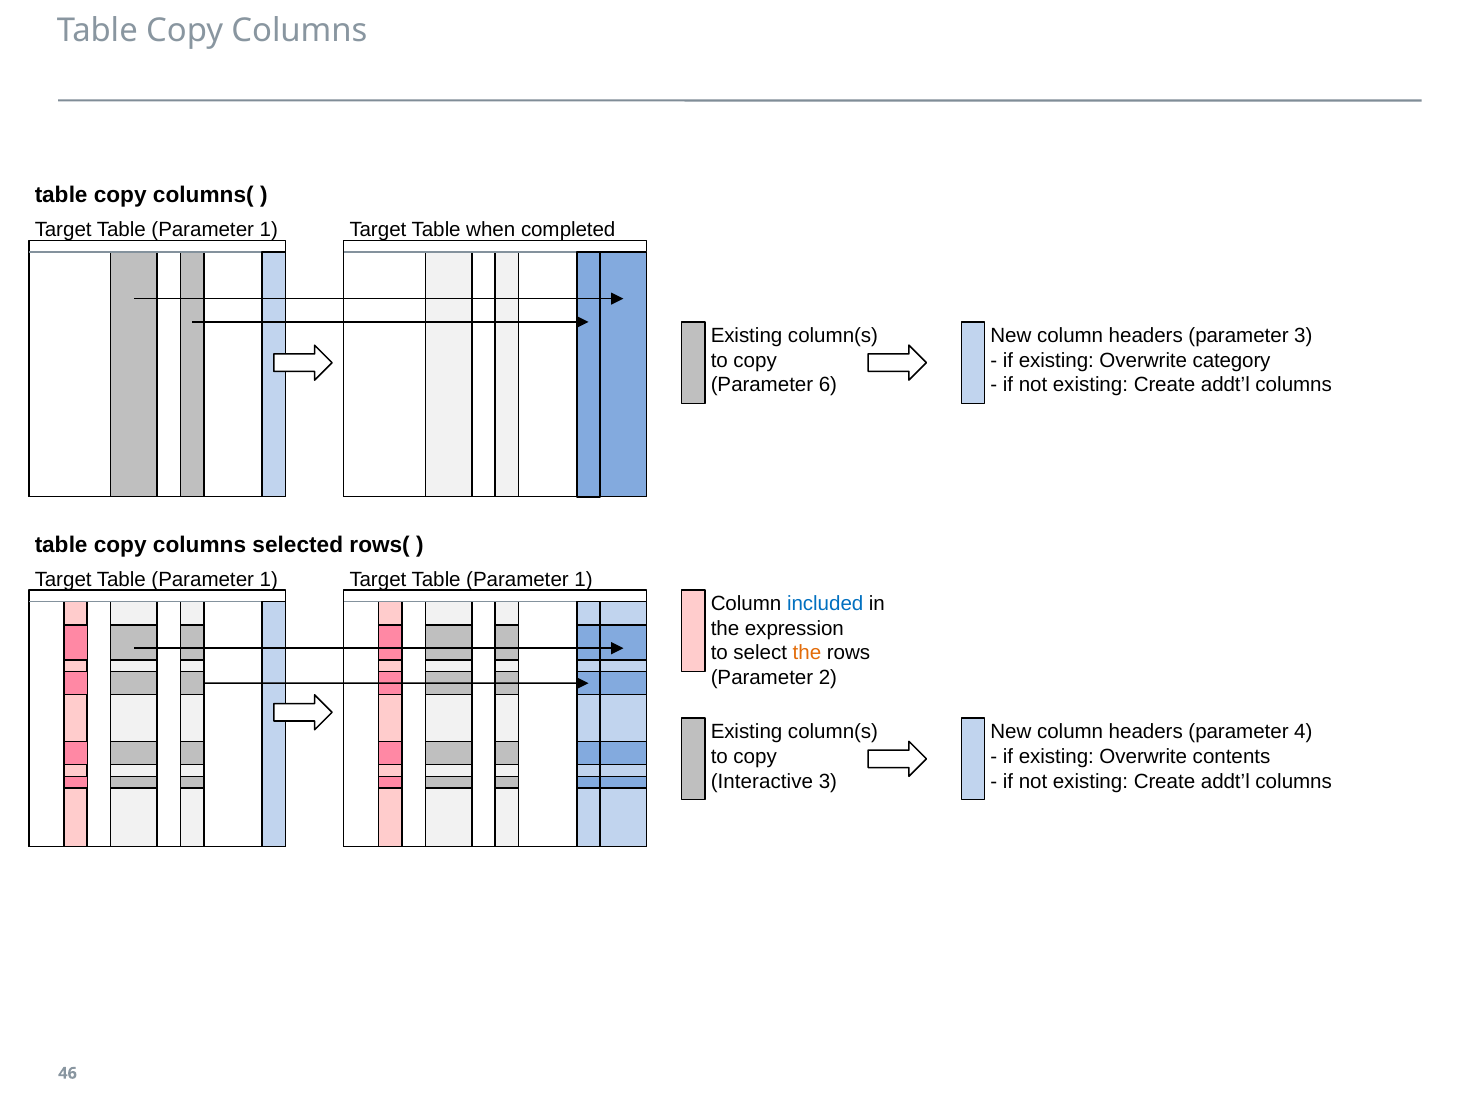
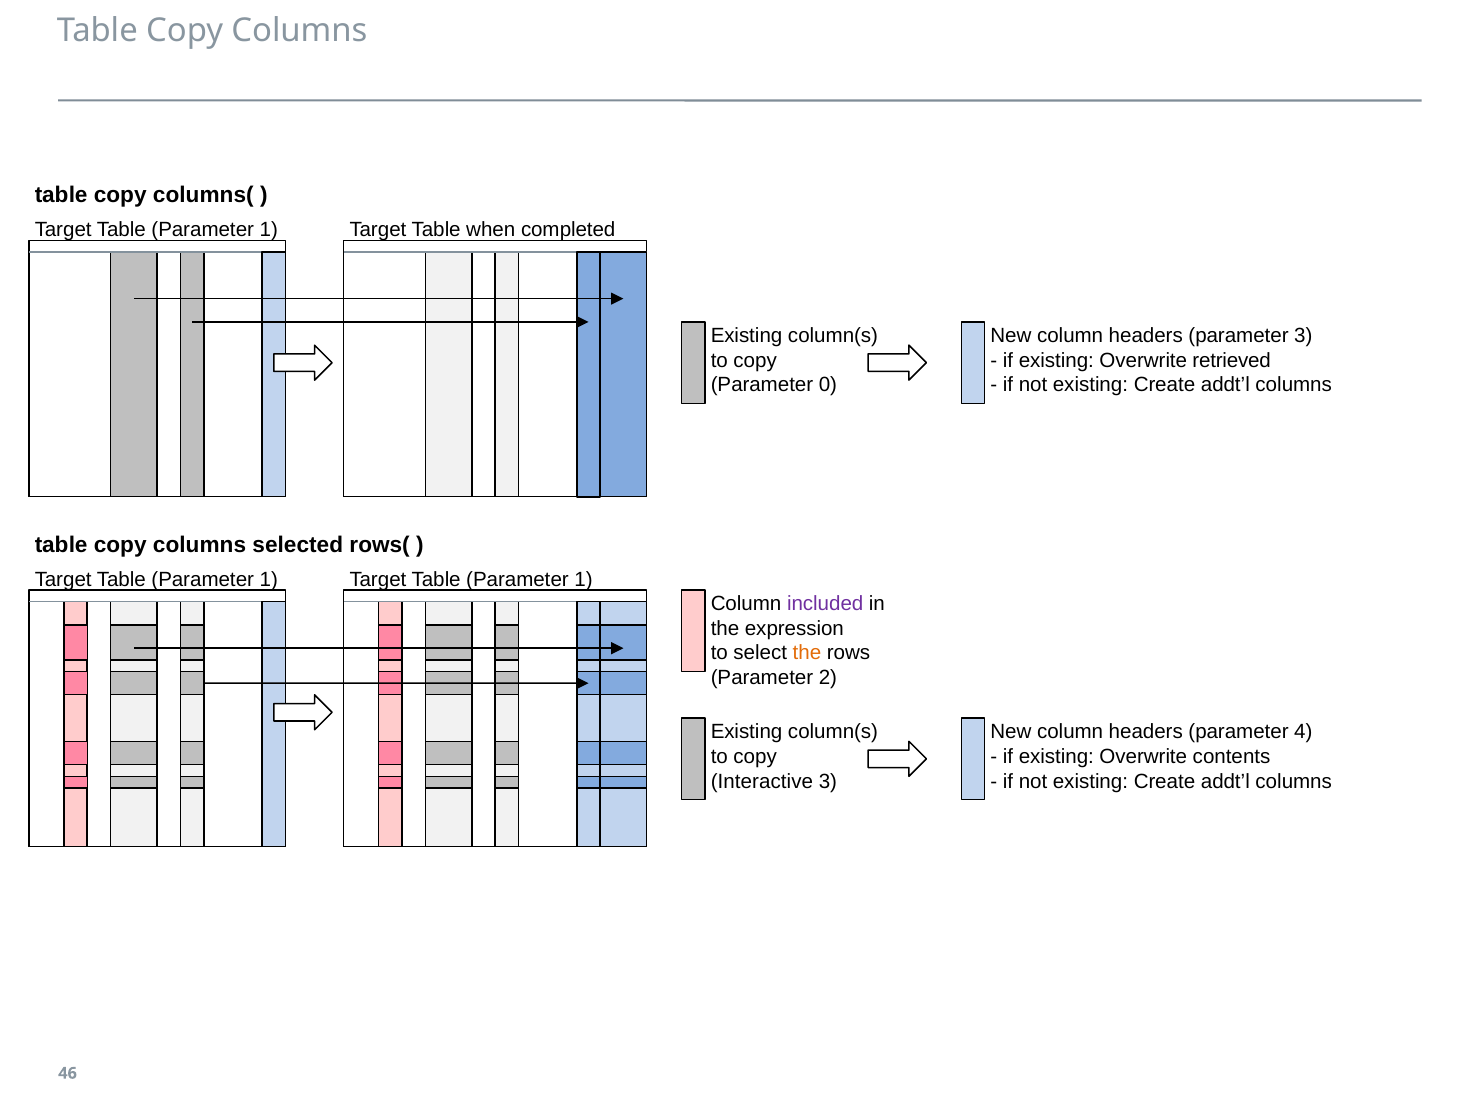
category: category -> retrieved (1232, 360)
6: 6 -> 0 (828, 385)
included colour: blue -> purple (825, 604)
